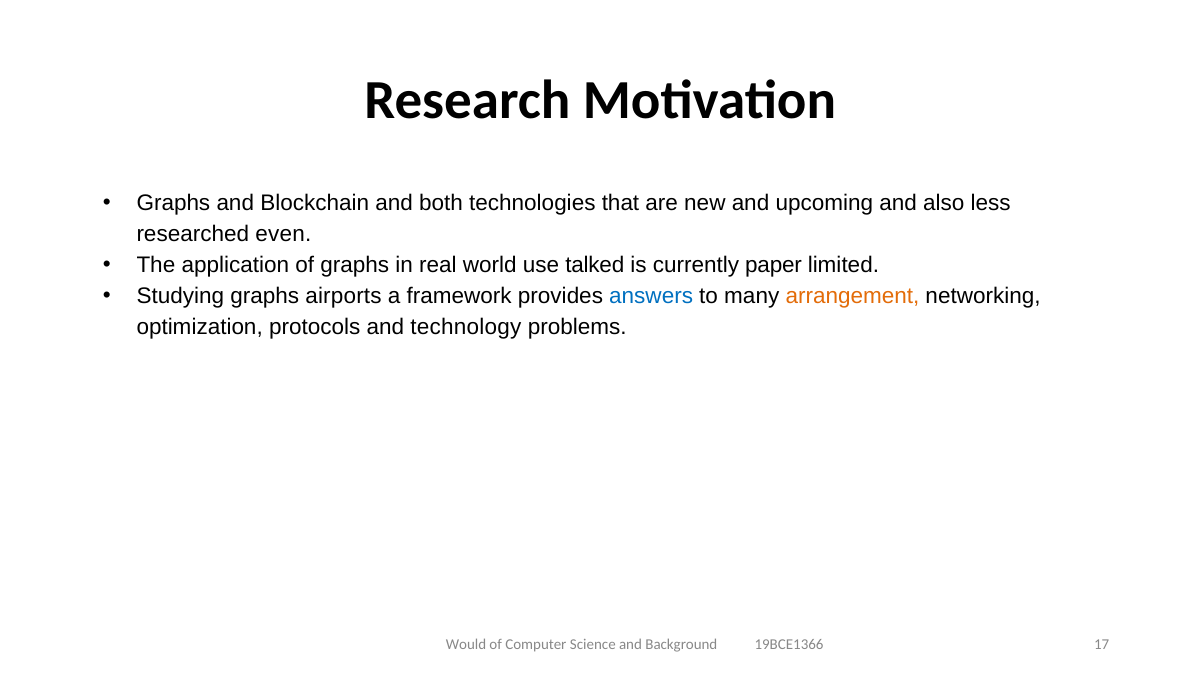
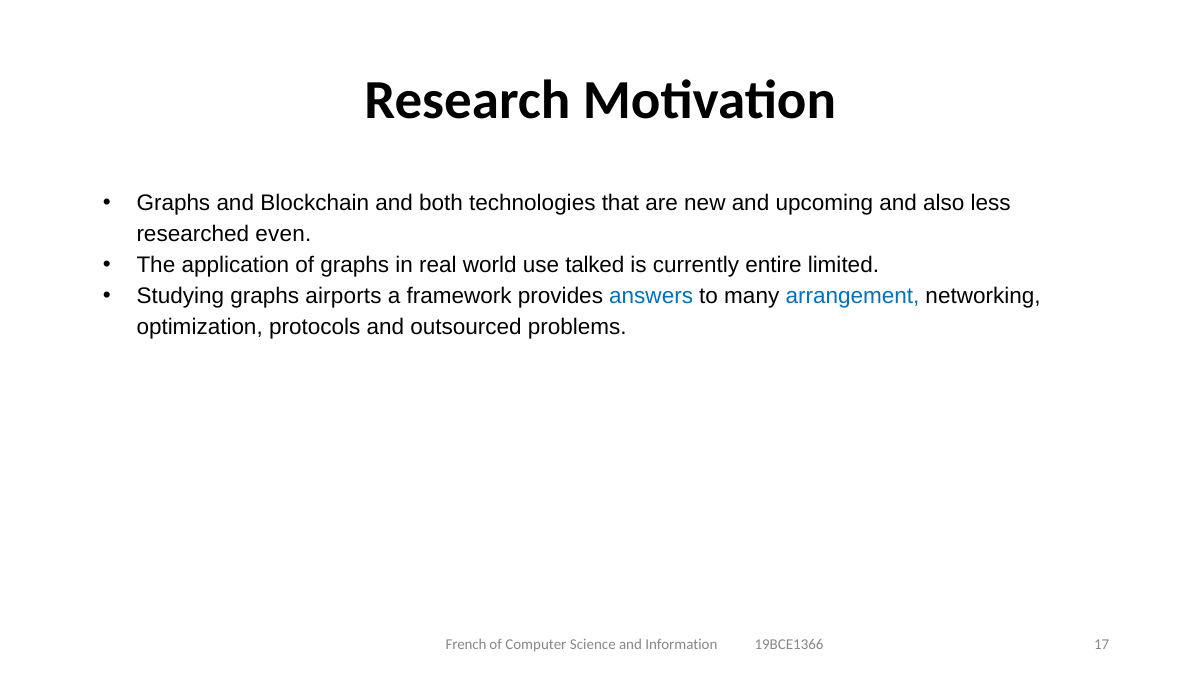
paper: paper -> entire (773, 266)
arrangement colour: orange -> blue (852, 297)
technology: technology -> outsourced (466, 328)
Would: Would -> French (466, 645)
Background: Background -> Information (681, 645)
